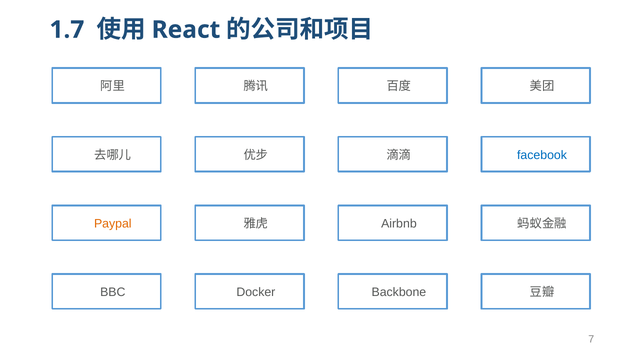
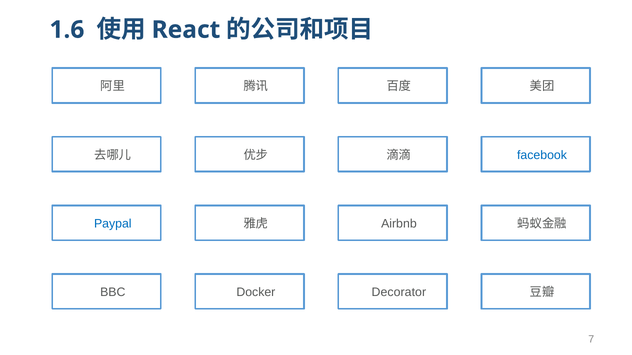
1.7: 1.7 -> 1.6 (67, 30)
Paypal colour: orange -> blue (113, 224)
Backbone: Backbone -> Decorator (399, 293)
